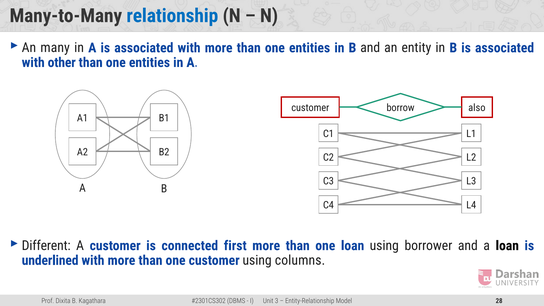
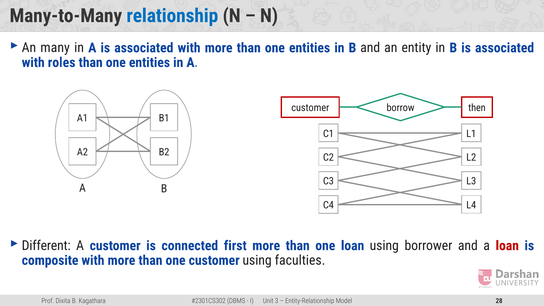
other: other -> roles (62, 63)
also: also -> then (477, 108)
loan colour: black -> red (507, 246)
underlined: underlined -> composite (50, 260)
columns: columns -> faculties (300, 260)
